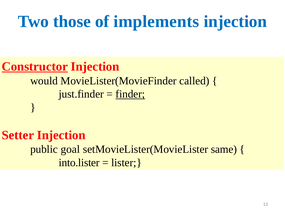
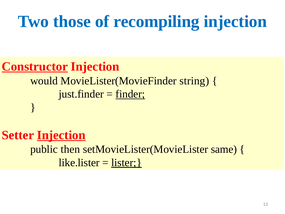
implements: implements -> recompiling (156, 21)
called: called -> string (194, 81)
Injection underline: none -> present (61, 135)
goal: goal -> then (70, 149)
into.lister: into.lister -> like.lister (79, 162)
lister underline: none -> present (126, 162)
